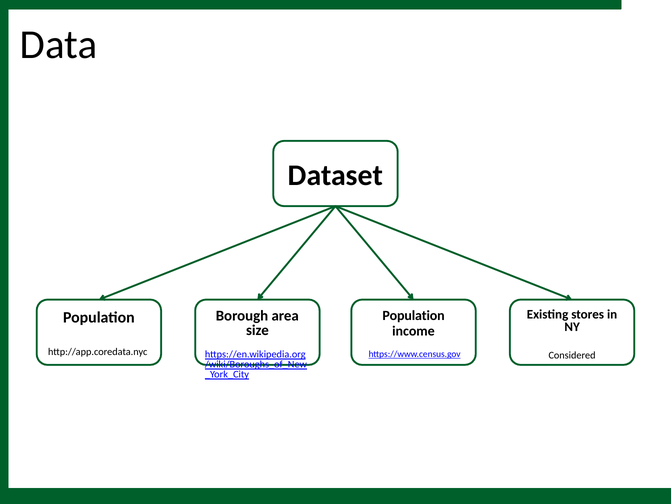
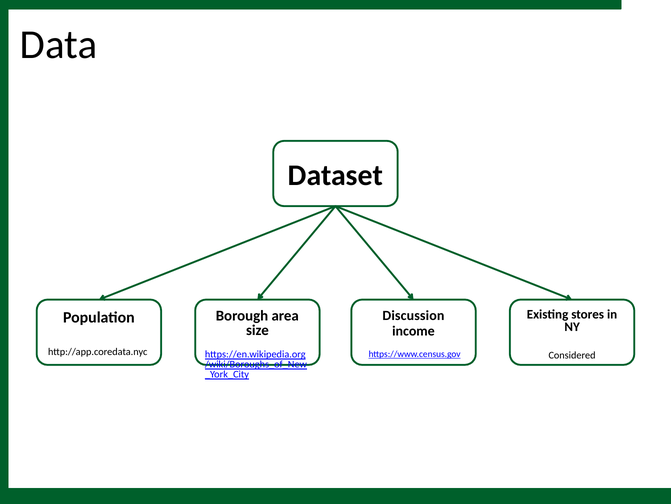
Population: Population -> Discussion (413, 315)
